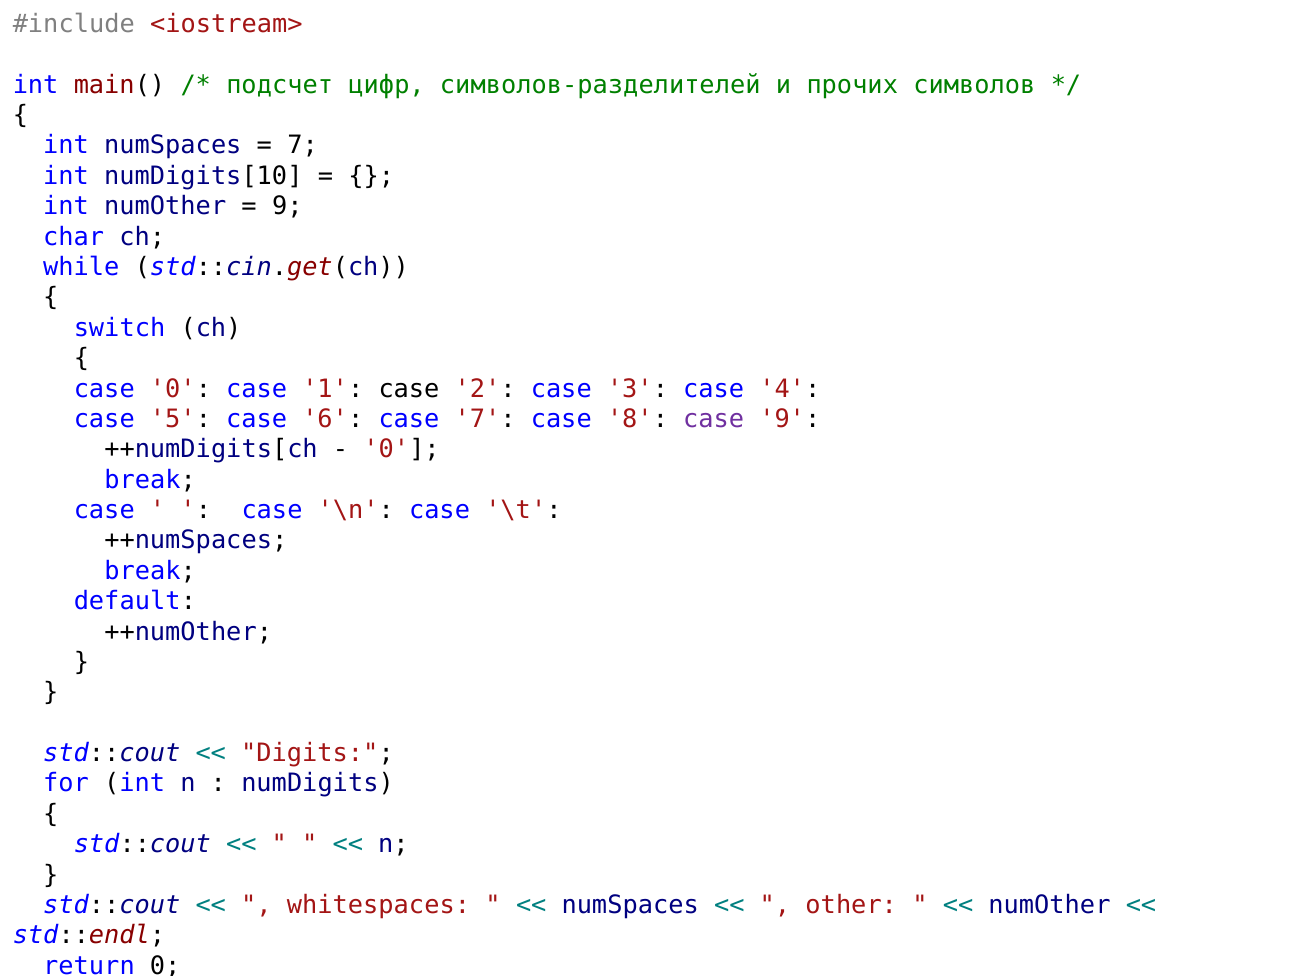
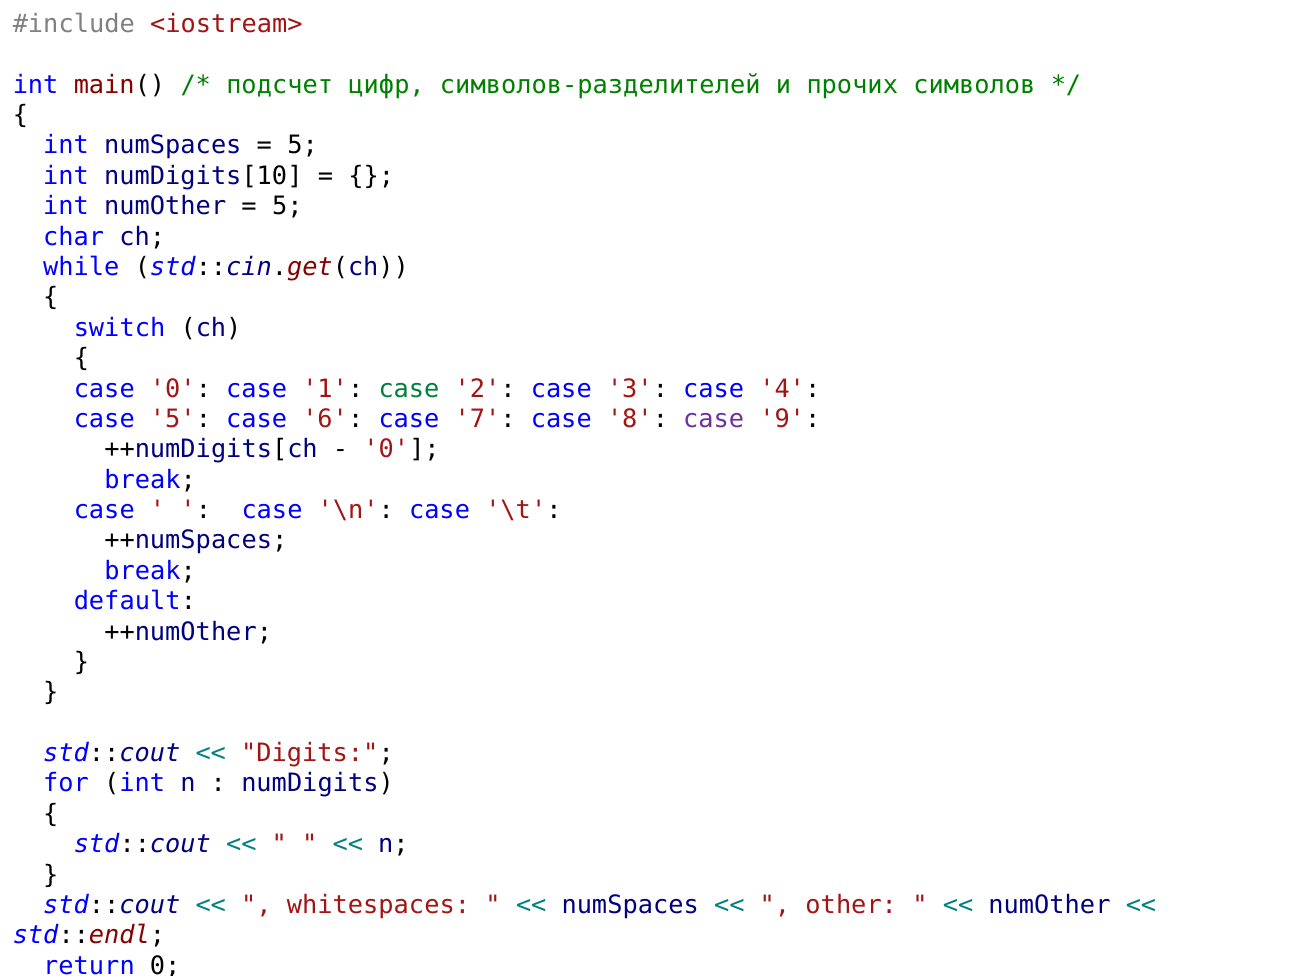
7: 7 -> 5 (303, 146)
9: 9 -> 5 (287, 206)
case colour: black -> green (409, 389)
